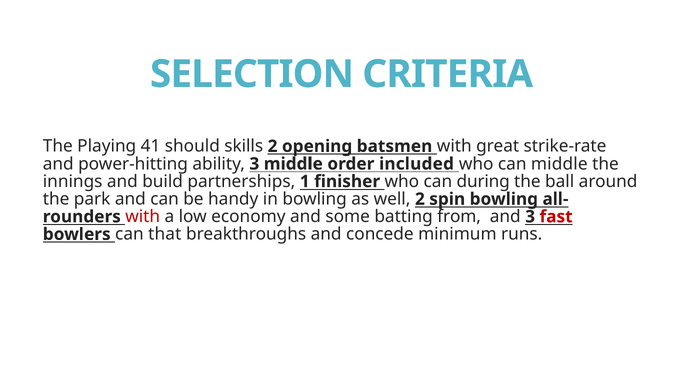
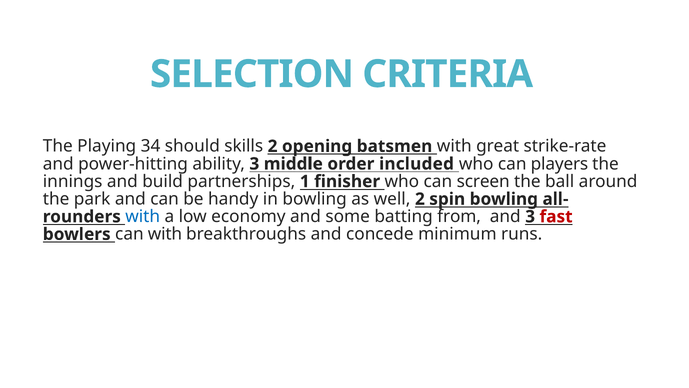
41: 41 -> 34 (151, 146)
can middle: middle -> players (559, 164)
during: during -> screen (483, 181)
with colour: red -> blue (143, 216)
can that: that -> with (165, 234)
